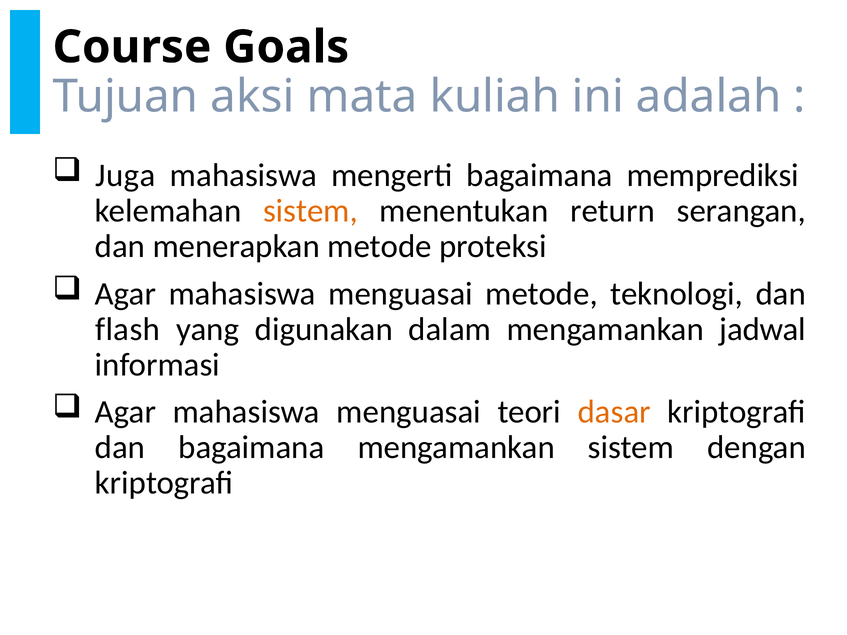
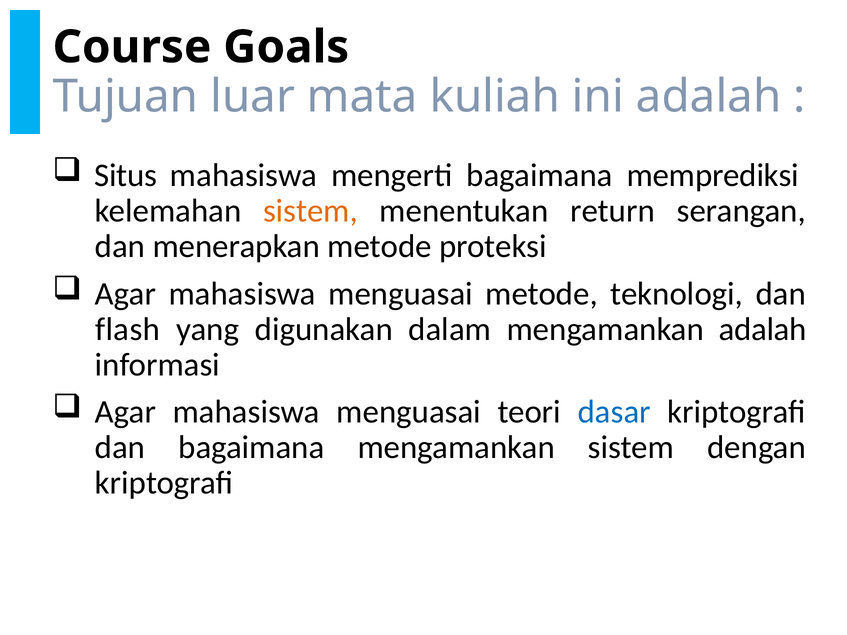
aksi: aksi -> luar (253, 97)
Juga: Juga -> Situs (126, 175)
mengamankan jadwal: jadwal -> adalah (763, 329)
dasar colour: orange -> blue (614, 412)
